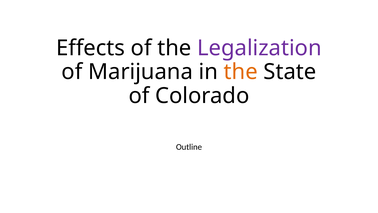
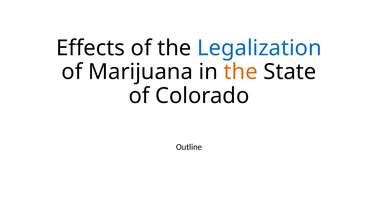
Legalization colour: purple -> blue (259, 48)
